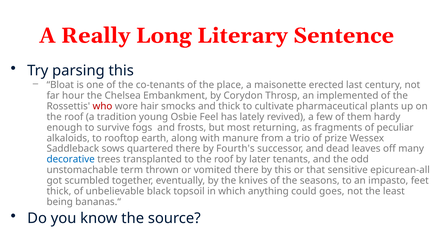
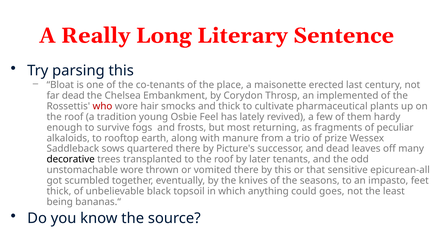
far hour: hour -> dead (73, 96)
Fourth's: Fourth's -> Picture's (236, 149)
decorative colour: blue -> black (71, 159)
unstomachable term: term -> wore (132, 170)
